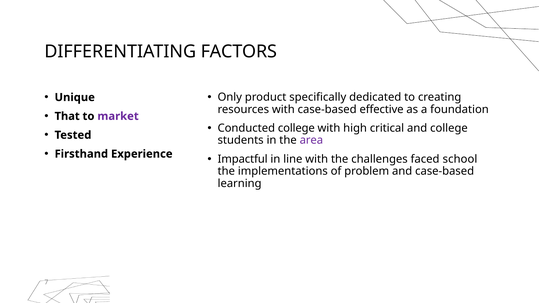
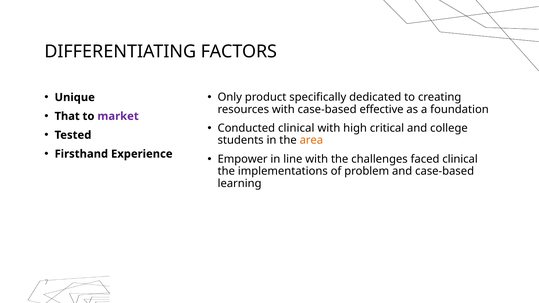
Conducted college: college -> clinical (296, 128)
area colour: purple -> orange (311, 140)
Impactful: Impactful -> Empower (243, 159)
faced school: school -> clinical (460, 159)
